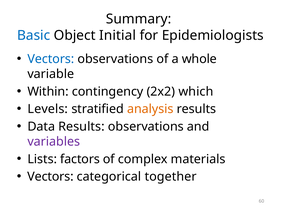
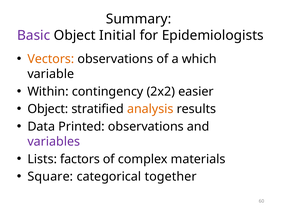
Basic colour: blue -> purple (34, 35)
Vectors colour: blue -> orange (51, 59)
whole: whole -> which (199, 59)
which: which -> easier (196, 91)
Levels: Levels -> Object (48, 109)
Data Results: Results -> Printed (81, 126)
Vectors: Vectors -> Square (50, 176)
